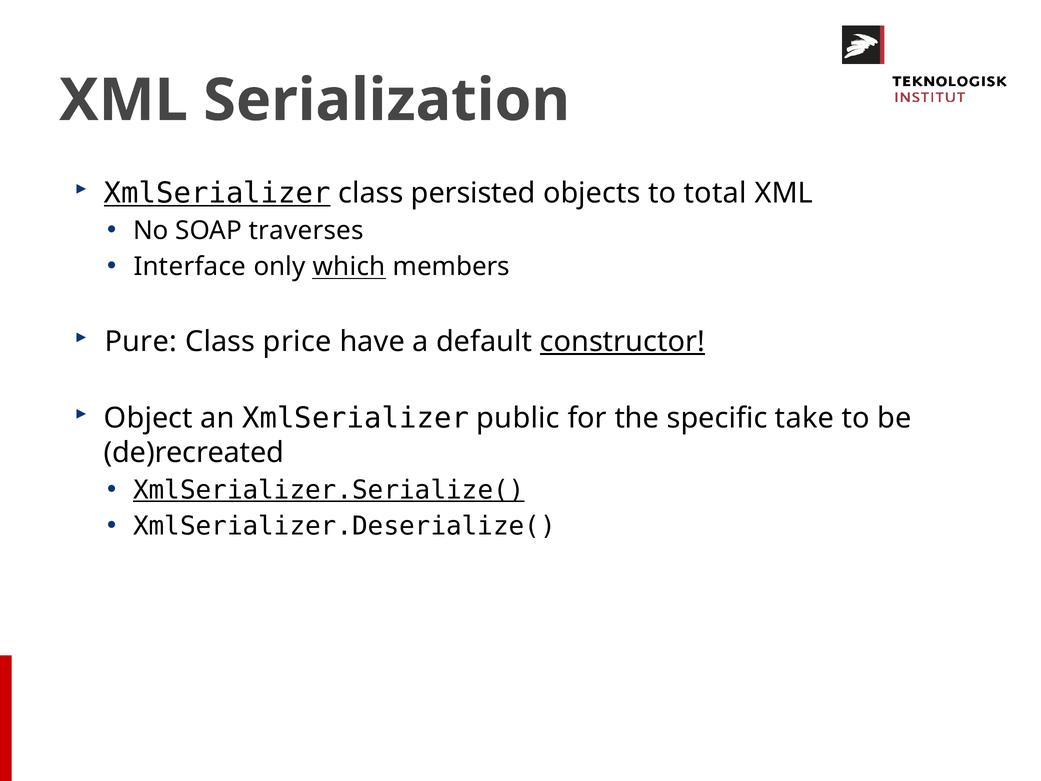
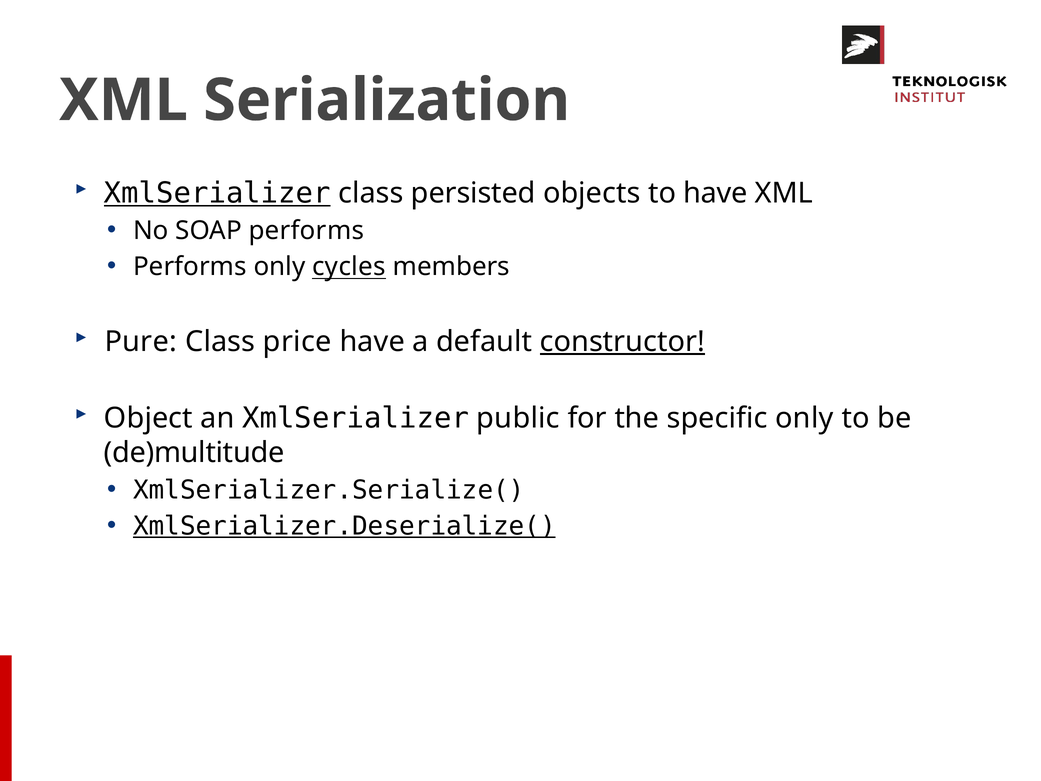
to total: total -> have (715, 193)
SOAP traverses: traverses -> performs (306, 231)
Interface: Interface -> Performs (190, 267)
which: which -> cycles (349, 267)
specific take: take -> only (804, 418)
de)recreated: de)recreated -> de)multitude (194, 453)
XmlSerializer.Serialize( underline: present -> none (329, 490)
XmlSerializer.Deserialize( underline: none -> present (344, 526)
